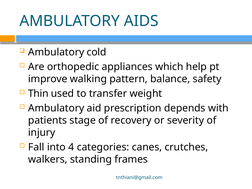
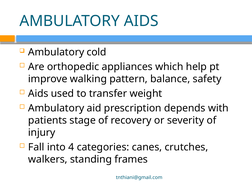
Thin: Thin -> Aids (38, 94)
